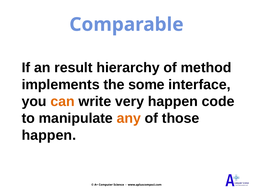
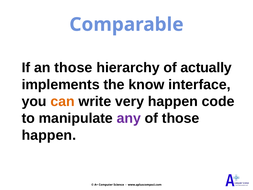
an result: result -> those (73, 68)
method: method -> actually (206, 68)
some: some -> know (146, 84)
any colour: orange -> purple (129, 118)
